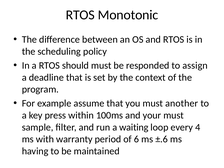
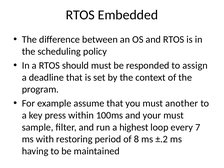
Monotonic: Monotonic -> Embedded (128, 15)
waiting: waiting -> highest (134, 127)
4: 4 -> 7 (198, 127)
warranty: warranty -> restoring (74, 139)
6: 6 -> 8 (136, 139)
±.6: ±.6 -> ±.2 (162, 139)
